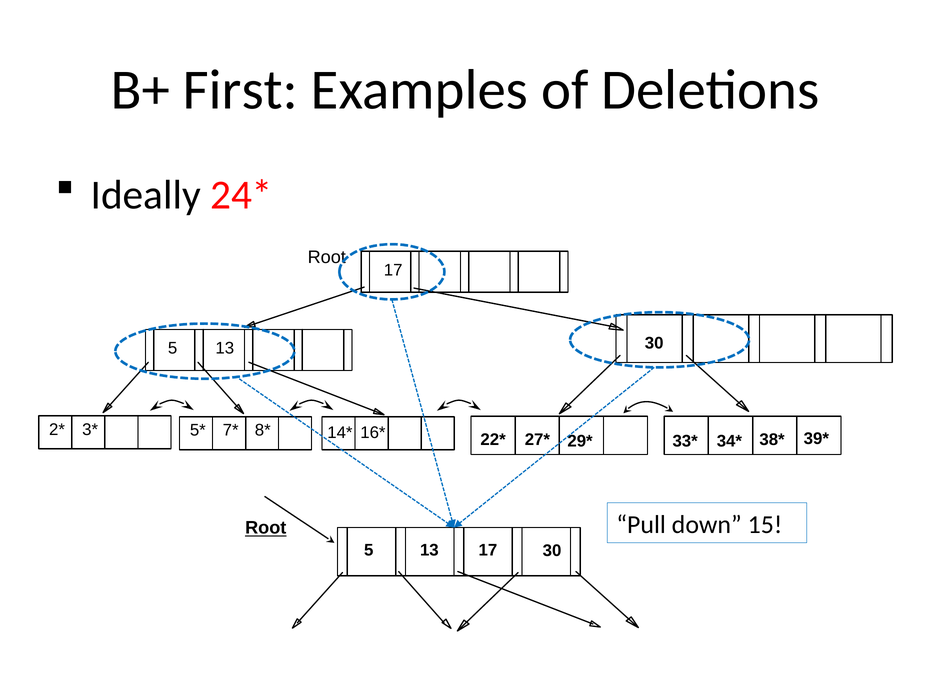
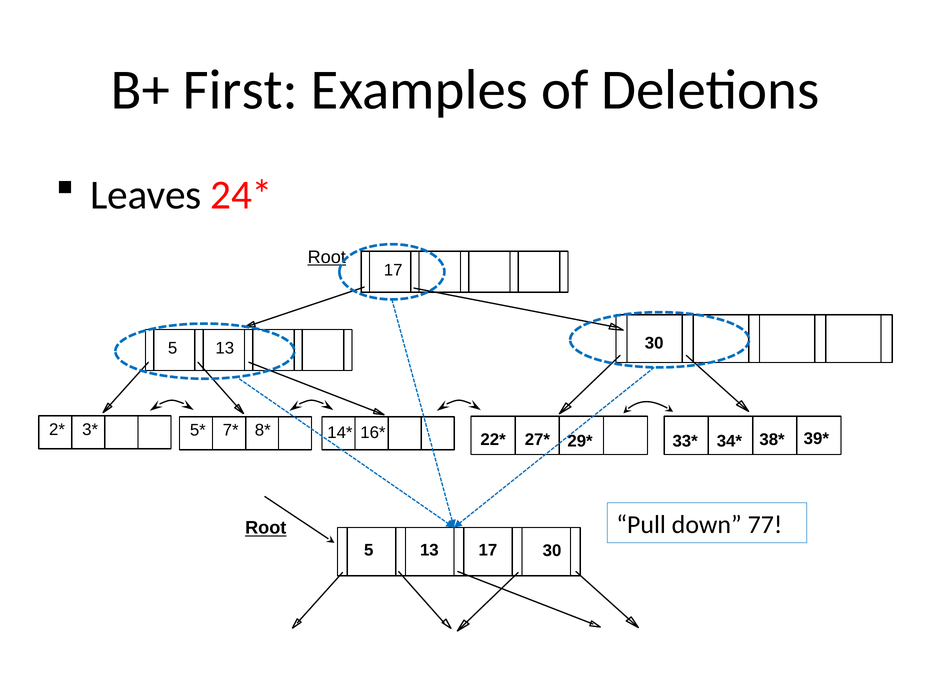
Ideally: Ideally -> Leaves (146, 195)
Root underline: none -> present (327, 257)
15: 15 -> 77 (765, 525)
